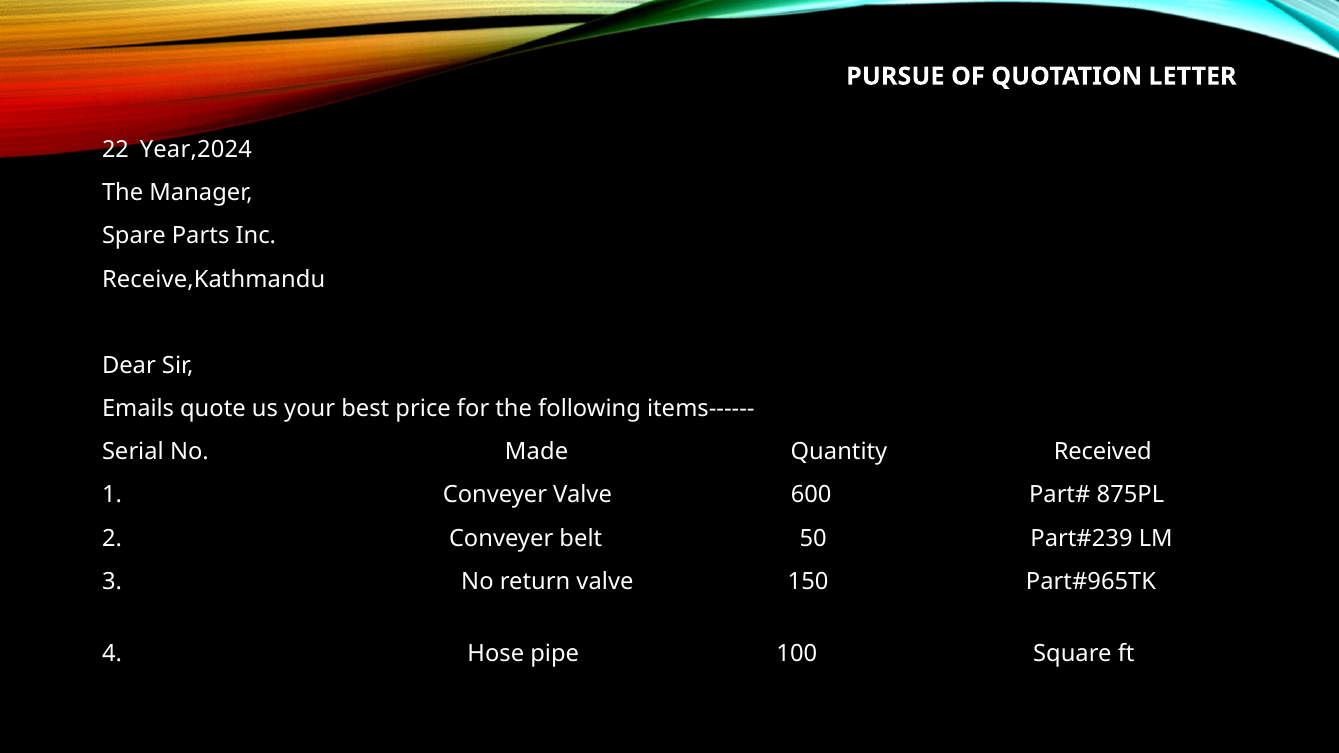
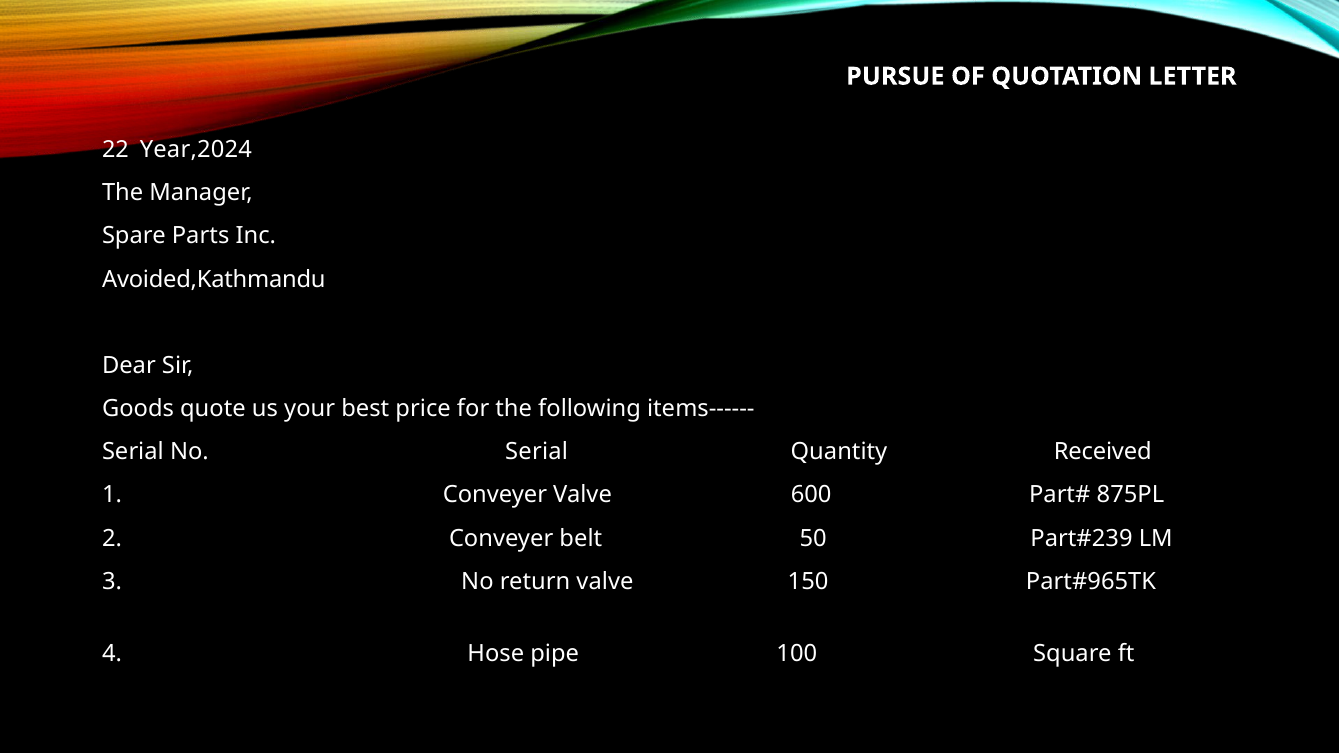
Receive,Kathmandu: Receive,Kathmandu -> Avoided,Kathmandu (214, 279)
Emails: Emails -> Goods (138, 409)
No Made: Made -> Serial (537, 452)
